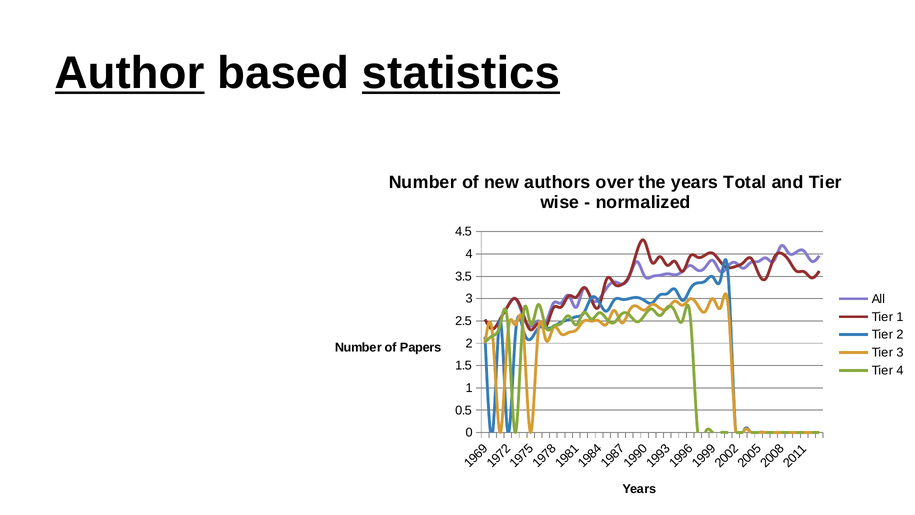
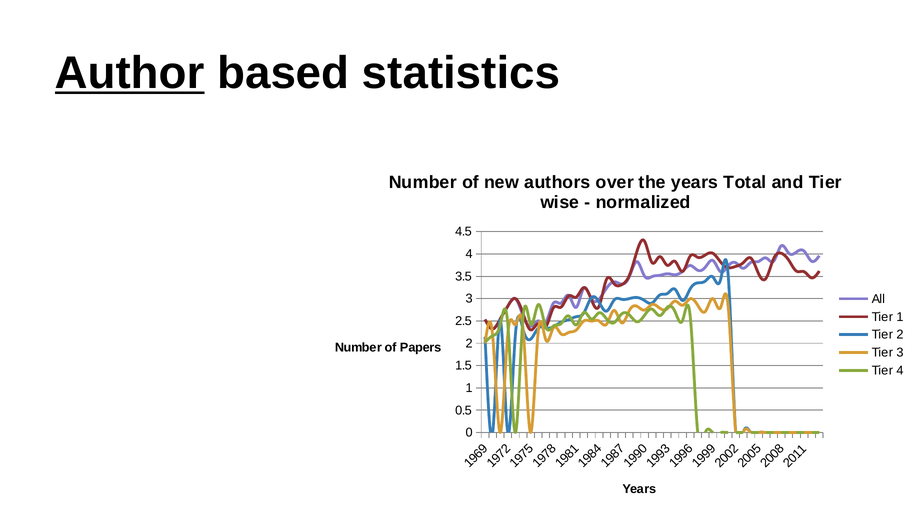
statistics underline: present -> none (461, 73)
